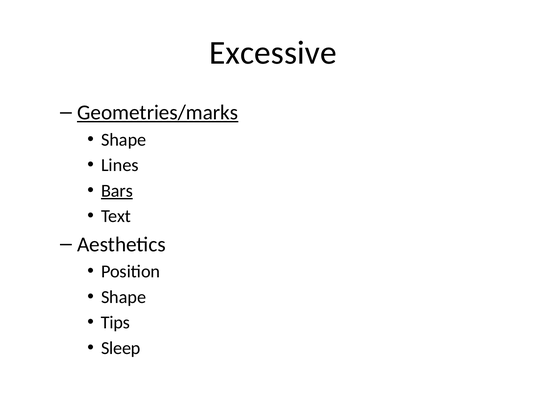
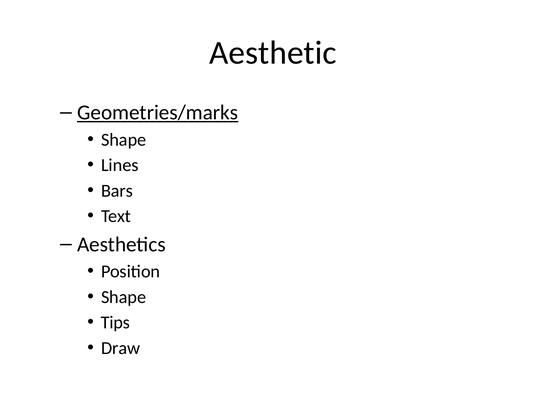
Excessive: Excessive -> Aesthetic (273, 53)
Bars underline: present -> none (117, 191)
Sleep: Sleep -> Draw (121, 348)
